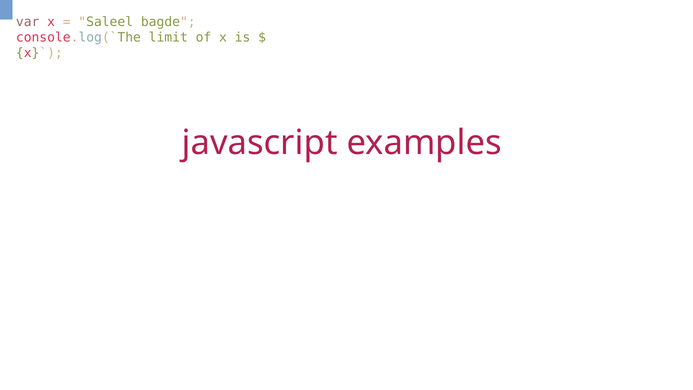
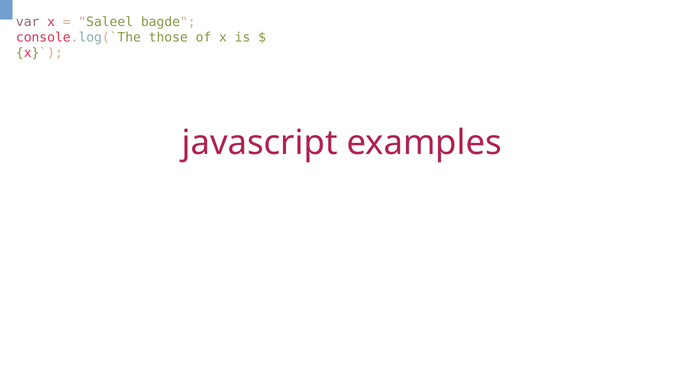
limit: limit -> those (168, 38)
